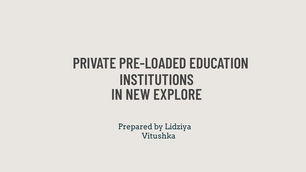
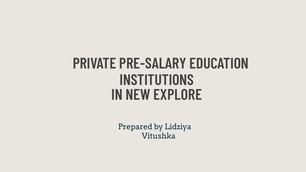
PRE-LOADED: PRE-LOADED -> PRE-SALARY (153, 64)
